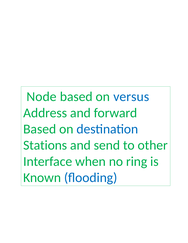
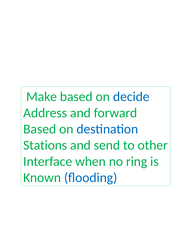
Node: Node -> Make (42, 97)
versus: versus -> decide (131, 97)
